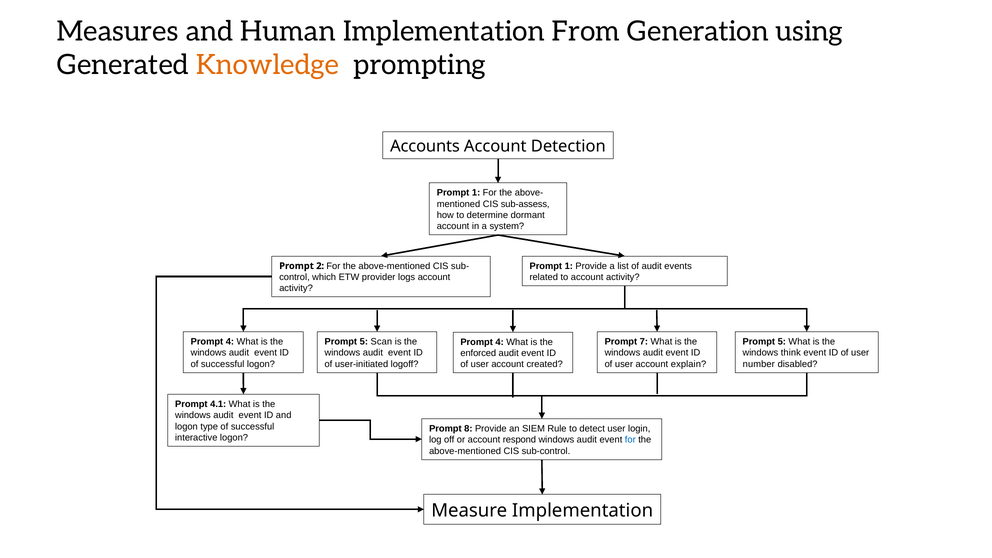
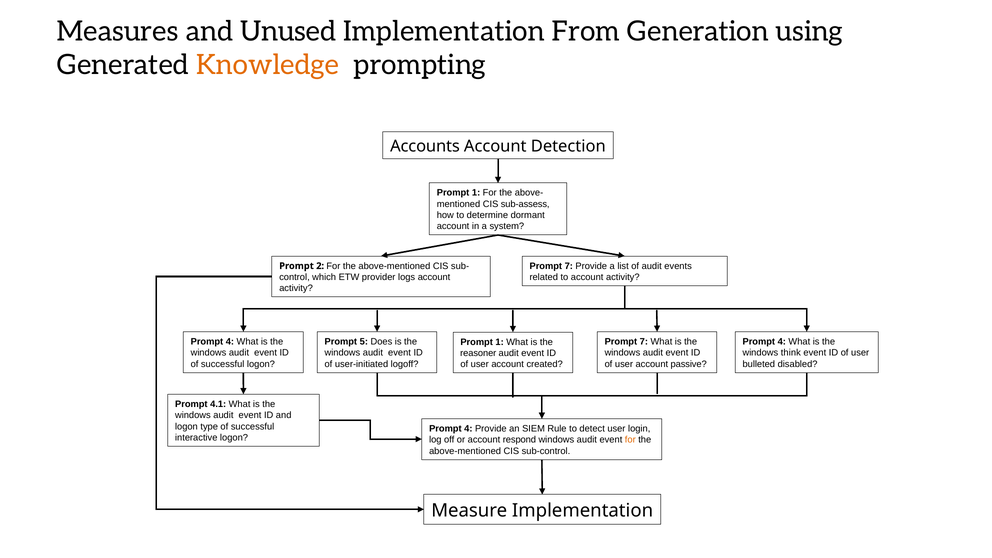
Human: Human -> Unused (288, 31)
1: 1 -> 7 (569, 266)
Scan: Scan -> Does (381, 342)
5: 5 -> 4 (782, 342)
4: 4 -> 1 (500, 342)
enforced: enforced -> reasoner (478, 353)
explain: explain -> passive (689, 364)
number: number -> bulleted (759, 364)
8: 8 -> 4 (468, 429)
for colour: blue -> orange (630, 440)
